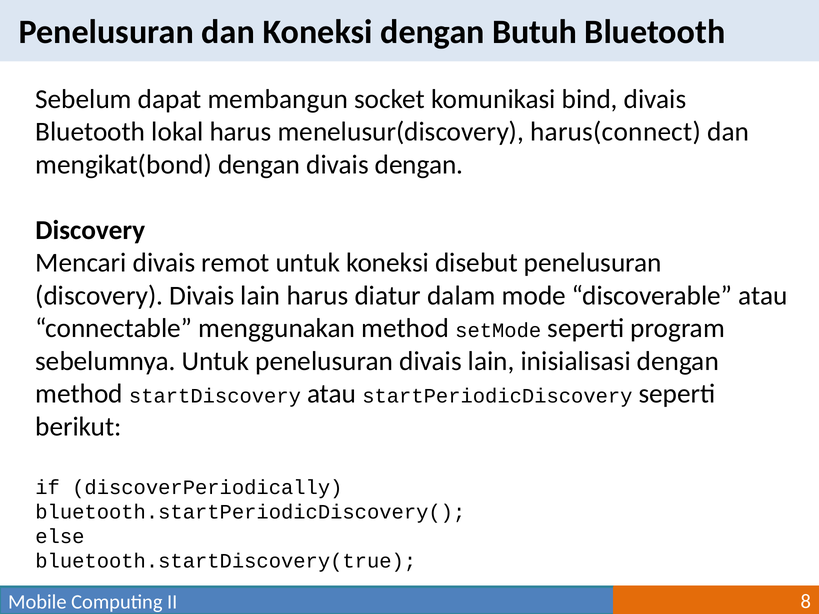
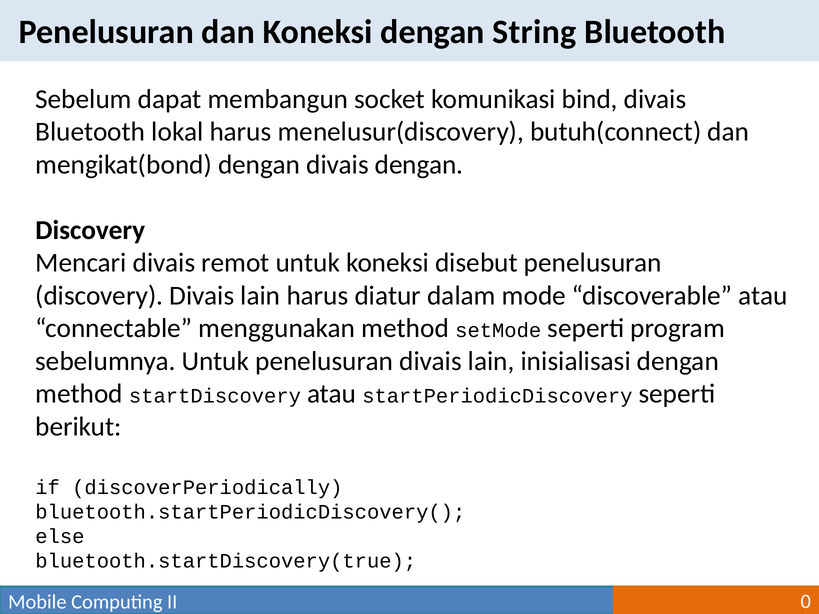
Butuh: Butuh -> String (534, 32)
harus(connect: harus(connect -> butuh(connect (616, 132)
8: 8 -> 0 (806, 602)
